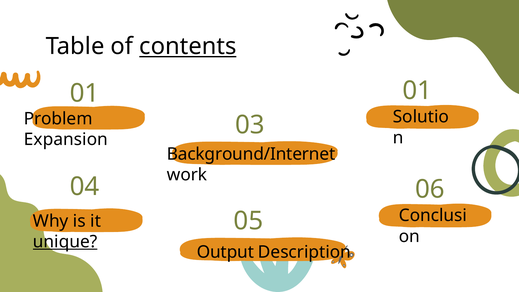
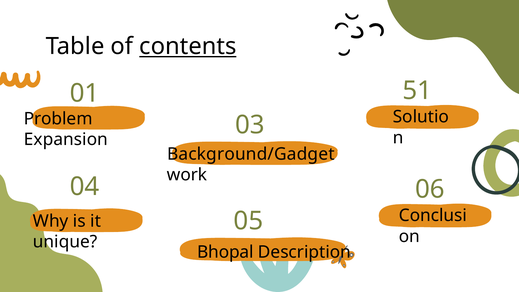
01 01: 01 -> 51 (417, 91)
Background/Internet: Background/Internet -> Background/Gadget (251, 154)
unique underline: present -> none (65, 242)
Output: Output -> Bhopal (225, 252)
